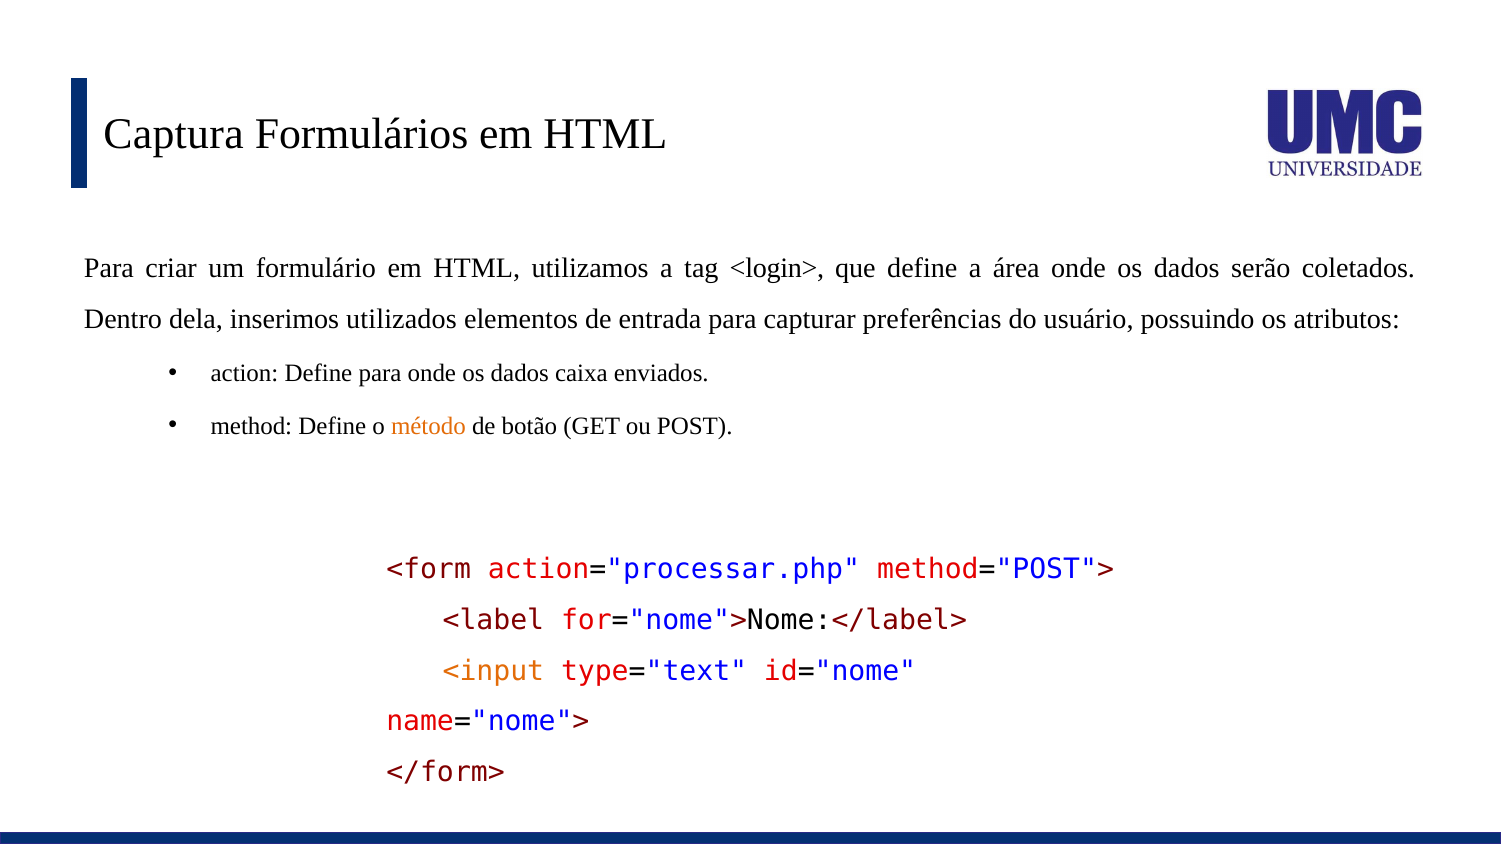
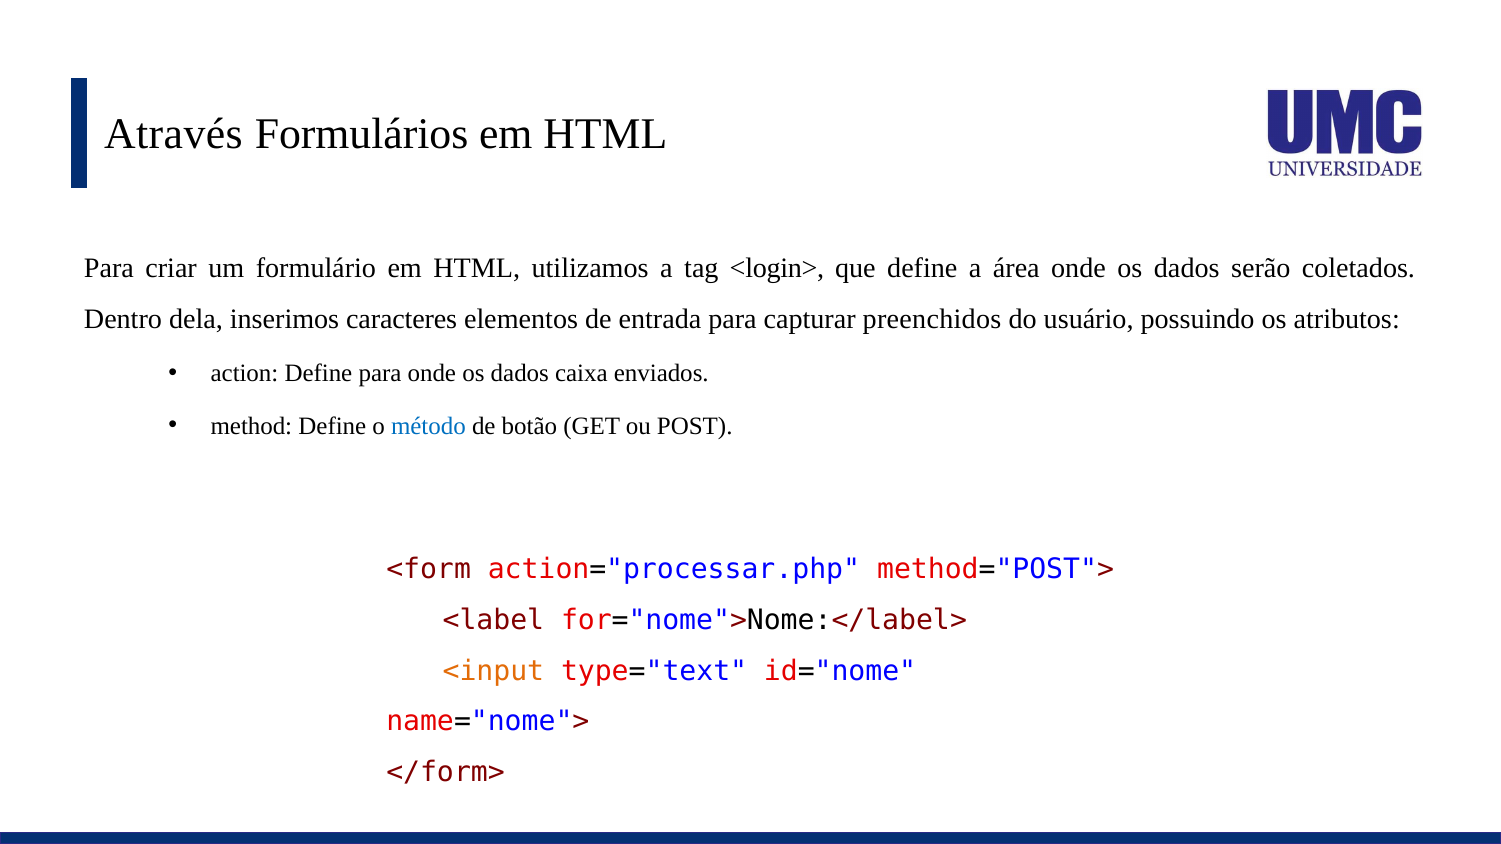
Captura: Captura -> Através (173, 134)
utilizados: utilizados -> caracteres (402, 319)
preferências: preferências -> preenchidos (932, 319)
método colour: orange -> blue (428, 426)
